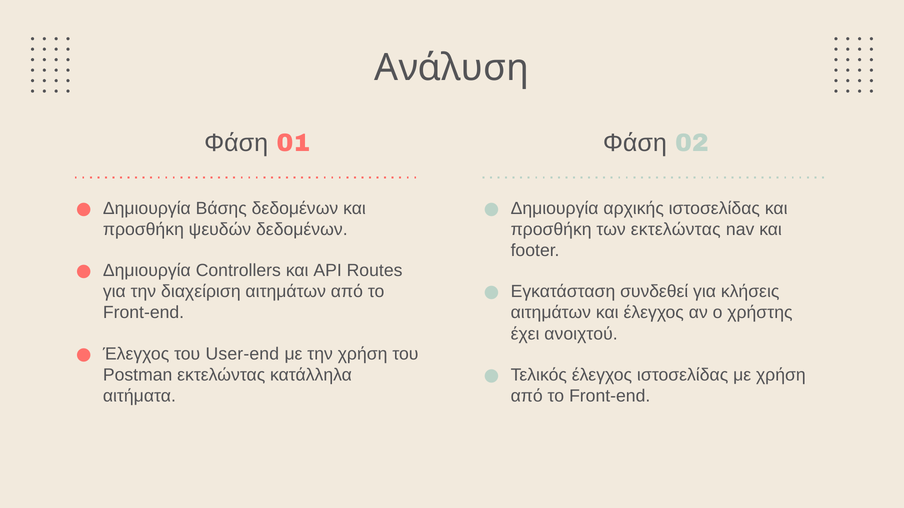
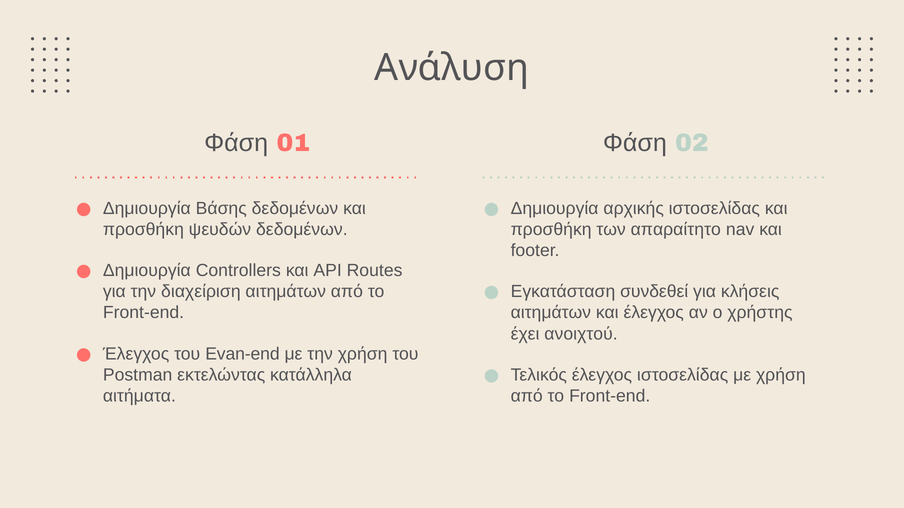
των εκτελώντας: εκτελώντας -> απαραίτητο (676, 230)
User-end: User-end -> Evan-end (242, 354)
